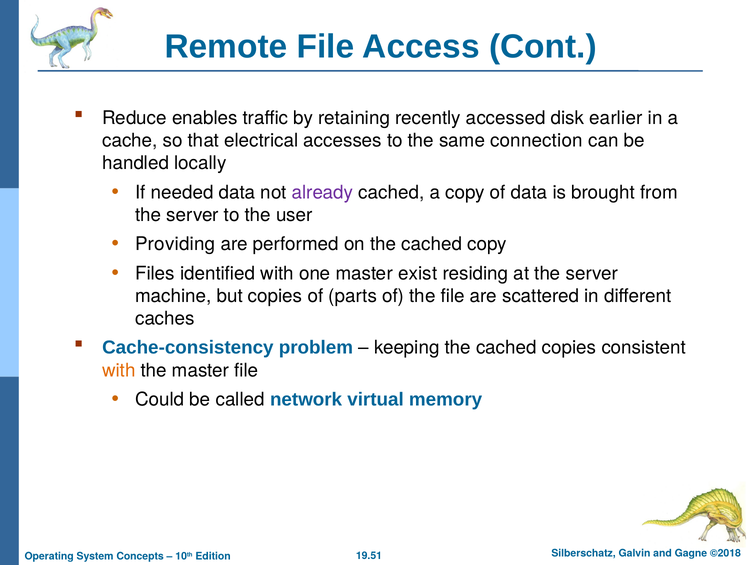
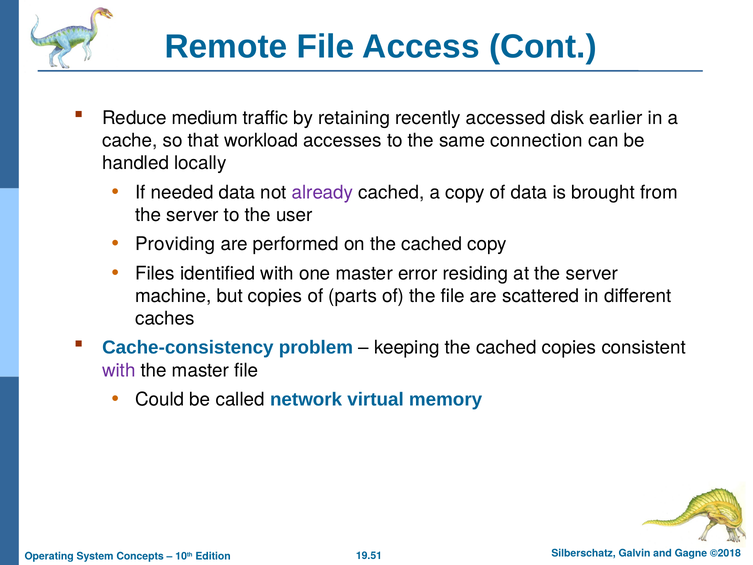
enables: enables -> medium (205, 118)
electrical: electrical -> workload (261, 141)
exist: exist -> error (418, 273)
with colour: orange -> purple (119, 370)
